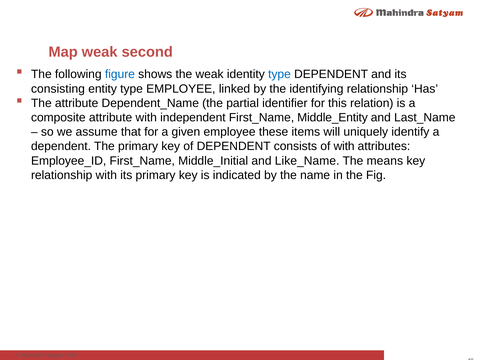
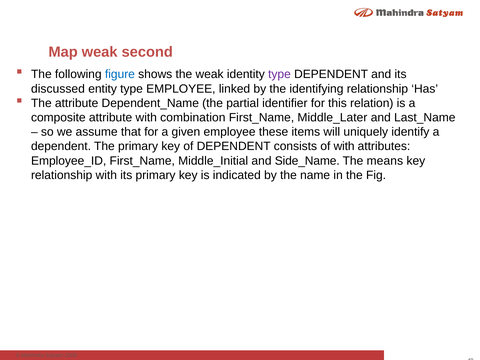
type colour: blue -> purple (279, 74)
consisting: consisting -> discussed (58, 89)
independent: independent -> combination (193, 118)
Middle_Entity: Middle_Entity -> Middle_Later (332, 118)
Like_Name: Like_Name -> Side_Name (307, 161)
